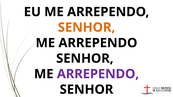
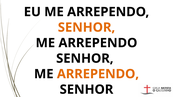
ARREPENDO colour: purple -> orange (98, 74)
